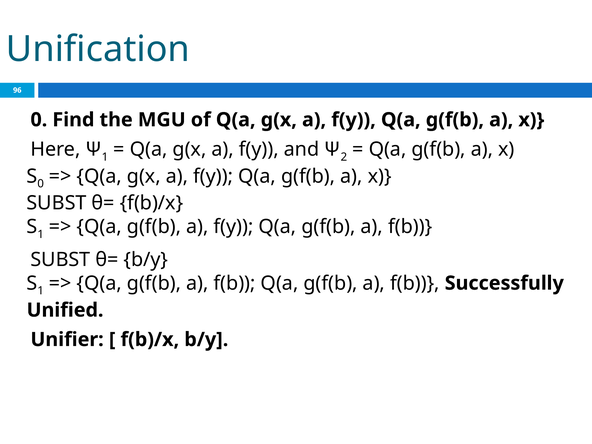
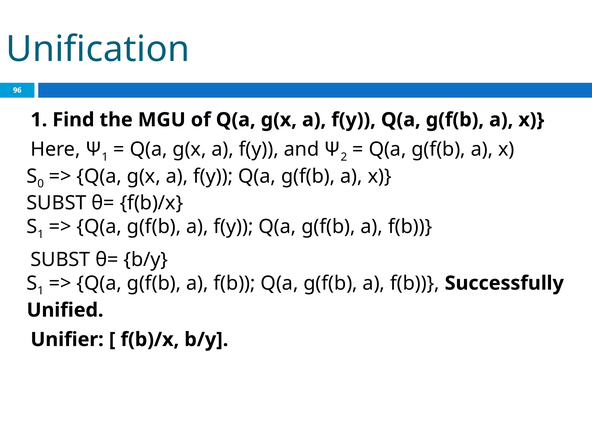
0: 0 -> 1 (39, 120)
